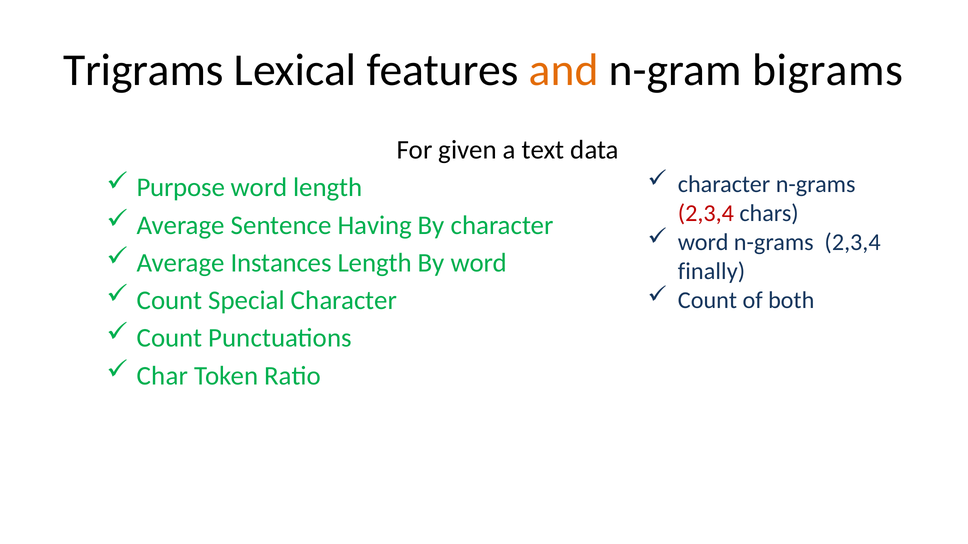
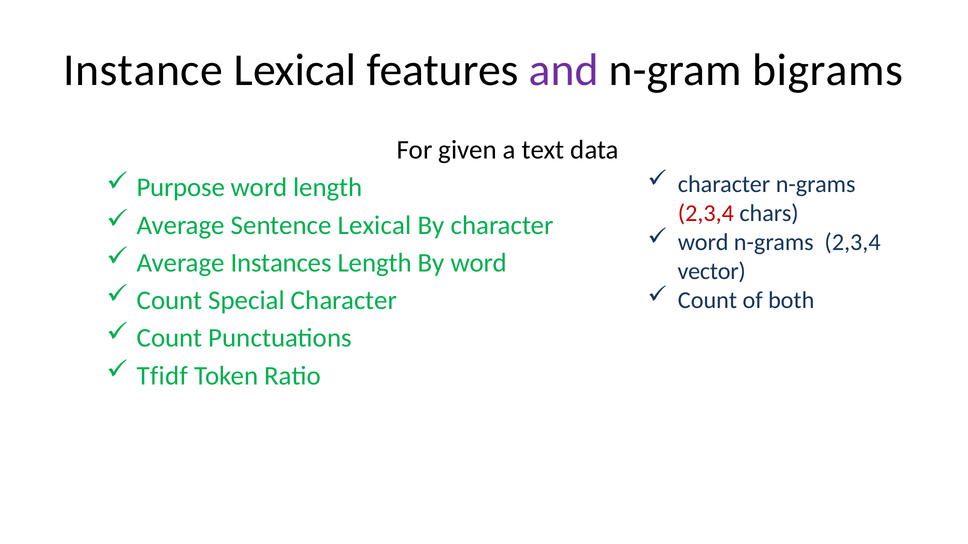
Trigrams: Trigrams -> Instance (143, 70)
and colour: orange -> purple (564, 70)
Sentence Having: Having -> Lexical (375, 225)
finally: finally -> vector (712, 271)
Char: Char -> Tfidf (162, 376)
